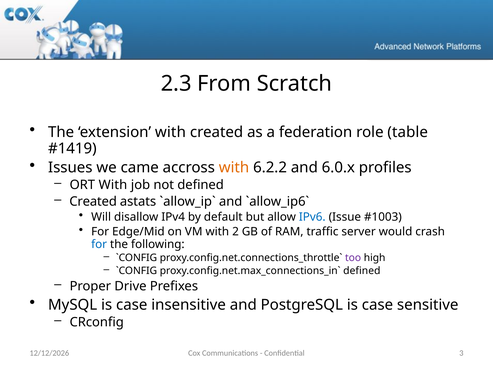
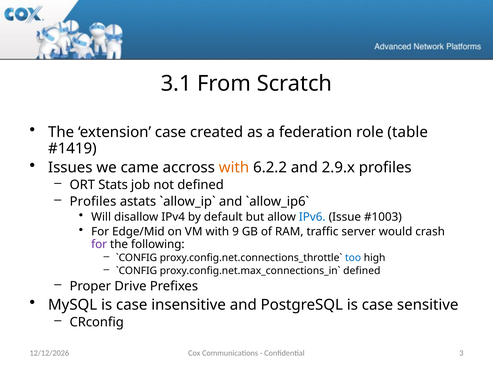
2.3: 2.3 -> 3.1 (176, 84)
extension with: with -> case (171, 132)
6.0.x: 6.0.x -> 2.9.x (338, 168)
ORT With: With -> Stats (113, 185)
Created: Created -> Profiles (93, 201)
2: 2 -> 9 (236, 231)
for colour: blue -> purple (99, 244)
too colour: purple -> blue (353, 258)
